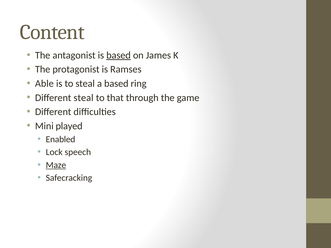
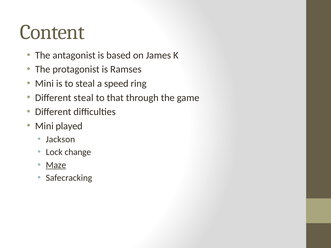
based underline: present -> none (119, 55)
Able: Able -> Mini (44, 84)
a based: based -> speed (116, 84)
Enabled: Enabled -> Jackson (60, 139)
speech: speech -> change (78, 152)
